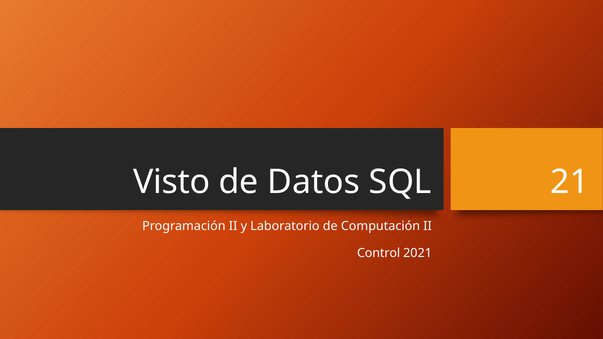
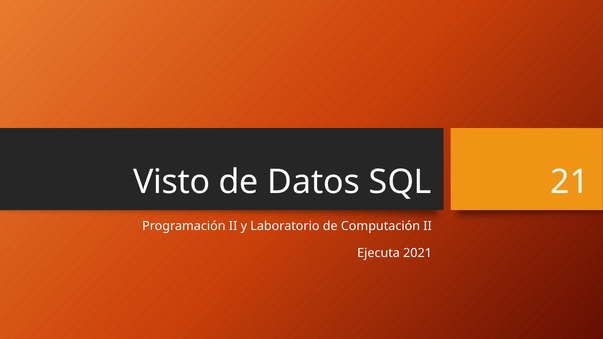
Control: Control -> Ejecuta (379, 253)
